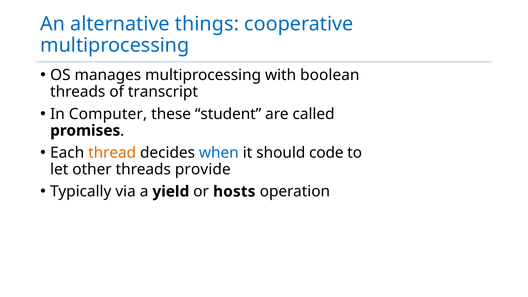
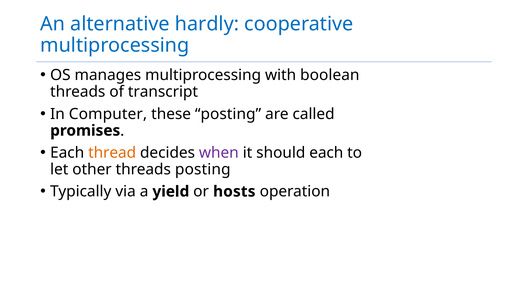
things: things -> hardly (207, 24)
these student: student -> posting (228, 114)
when colour: blue -> purple (219, 153)
should code: code -> each (326, 153)
threads provide: provide -> posting (203, 169)
